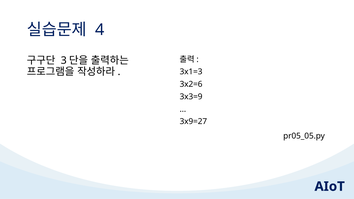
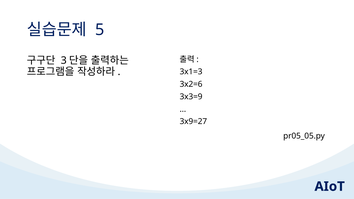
4: 4 -> 5 (100, 30)
